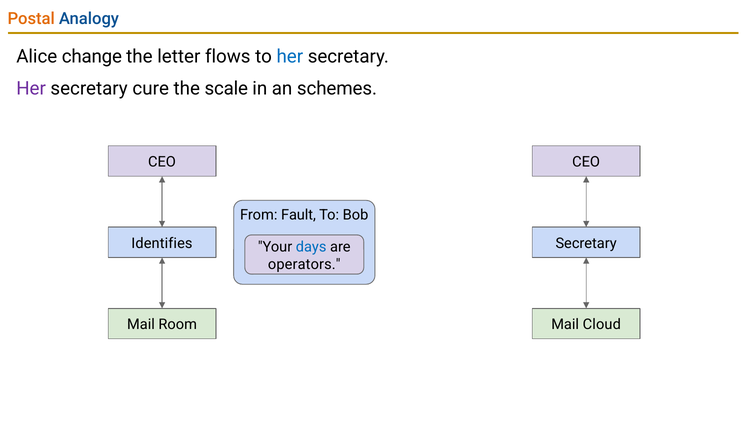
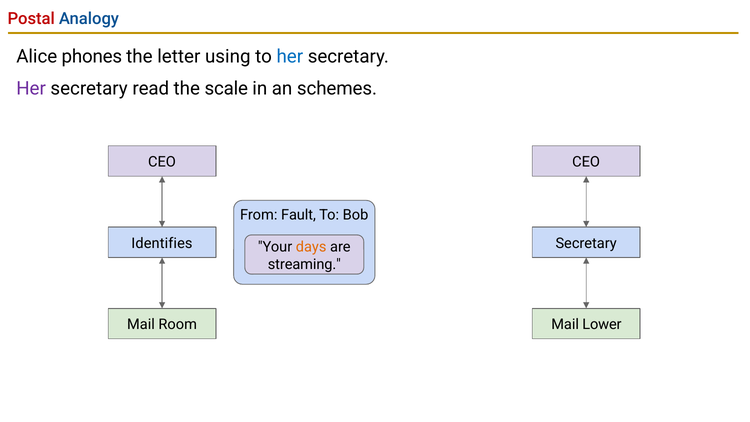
Postal colour: orange -> red (31, 19)
change: change -> phones (92, 56)
flows: flows -> using (228, 56)
cure: cure -> read (151, 89)
days colour: blue -> orange (311, 247)
operators: operators -> streaming (304, 264)
Cloud: Cloud -> Lower (602, 325)
